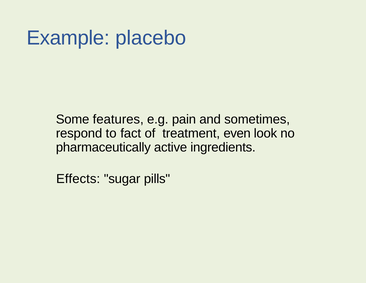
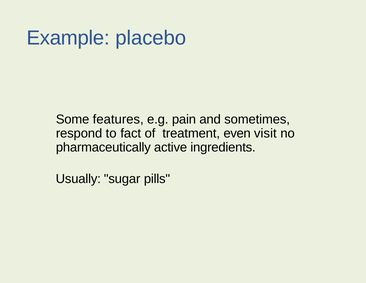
look: look -> visit (265, 133)
Effects: Effects -> Usually (78, 179)
